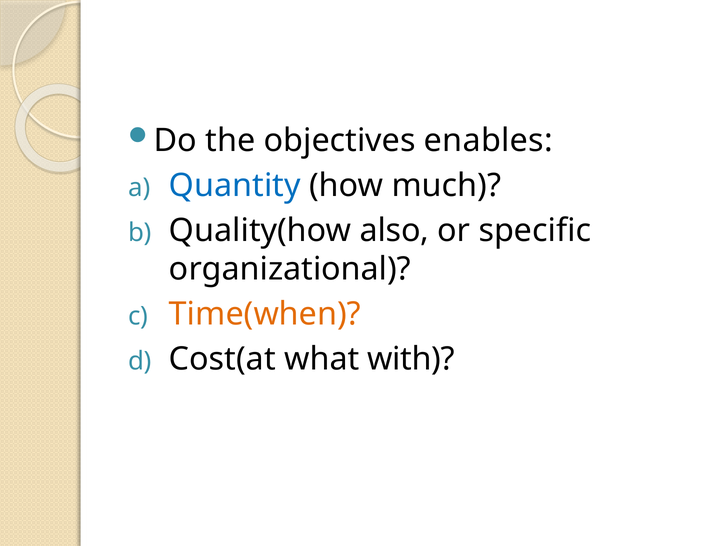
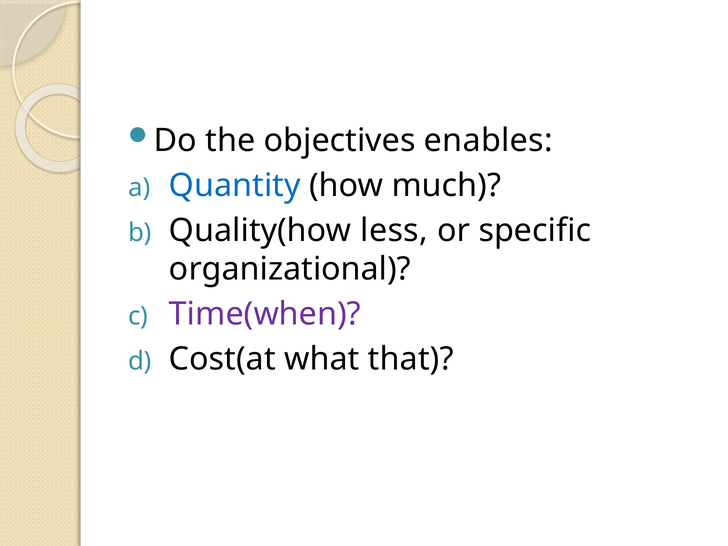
also: also -> less (394, 230)
Time(when colour: orange -> purple (265, 314)
with: with -> that (411, 359)
